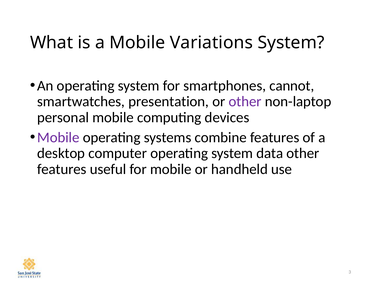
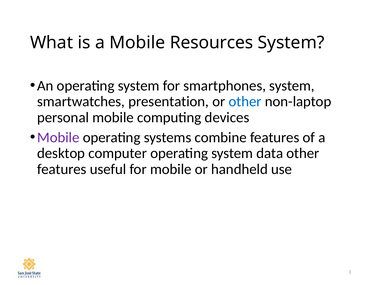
Variations: Variations -> Resources (211, 43)
smartphones cannot: cannot -> system (292, 86)
other colour: purple -> blue (245, 102)
